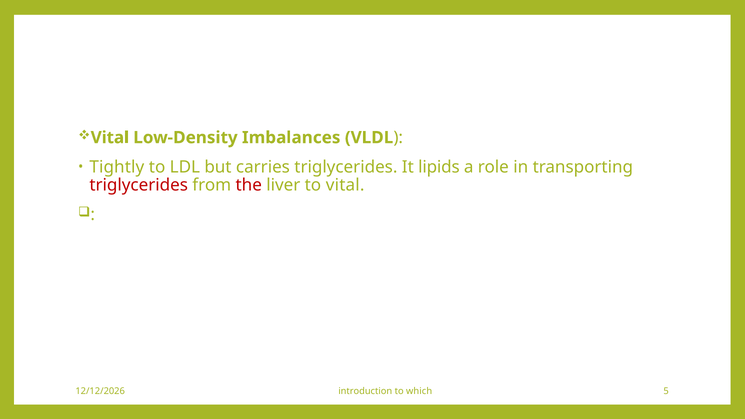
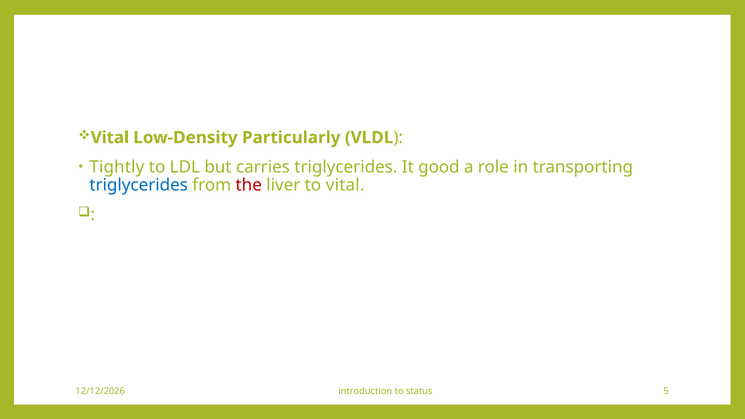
Imbalances: Imbalances -> Particularly (291, 138)
lipids: lipids -> good (439, 167)
triglycerides colour: red -> blue (139, 185)
which: which -> status (419, 391)
